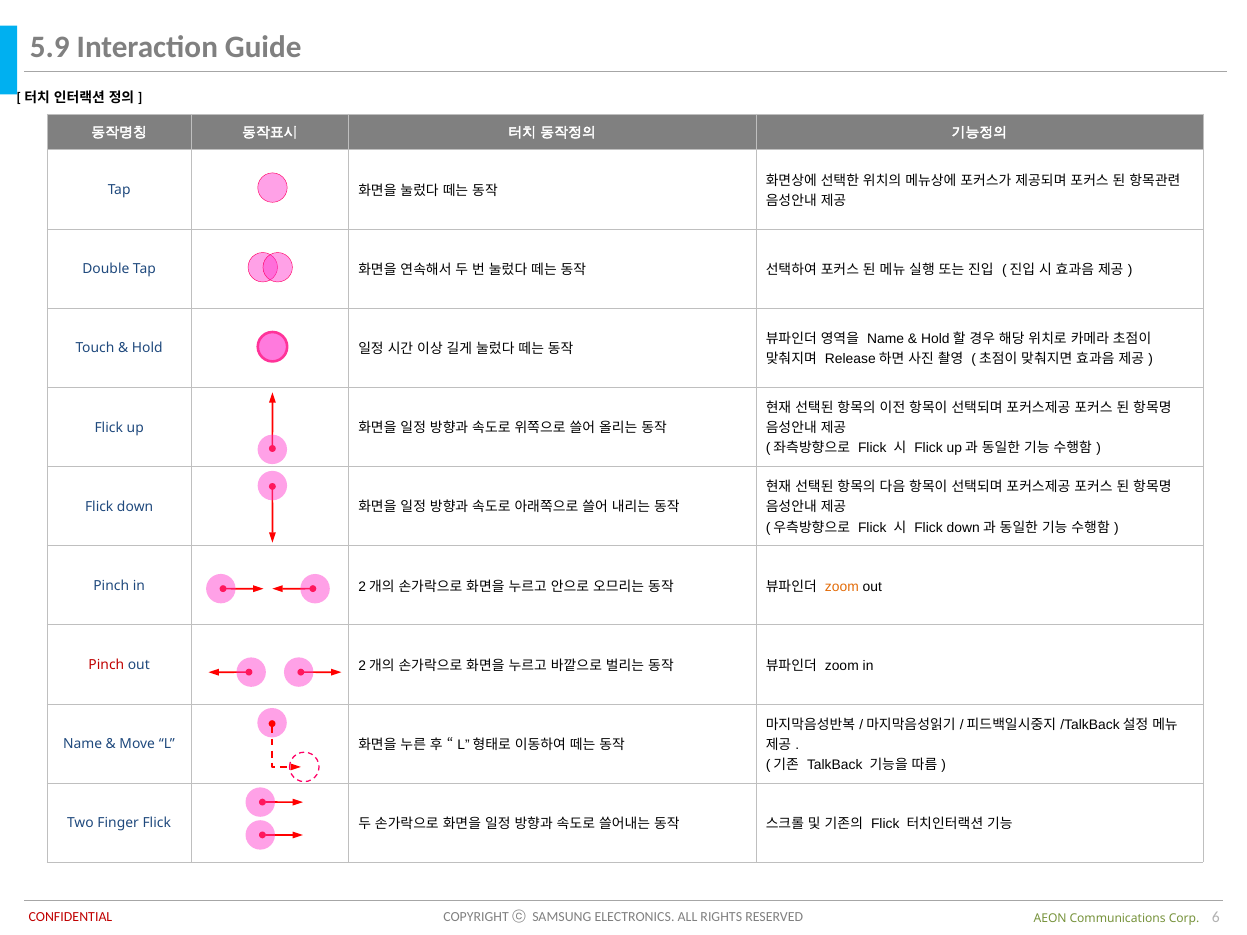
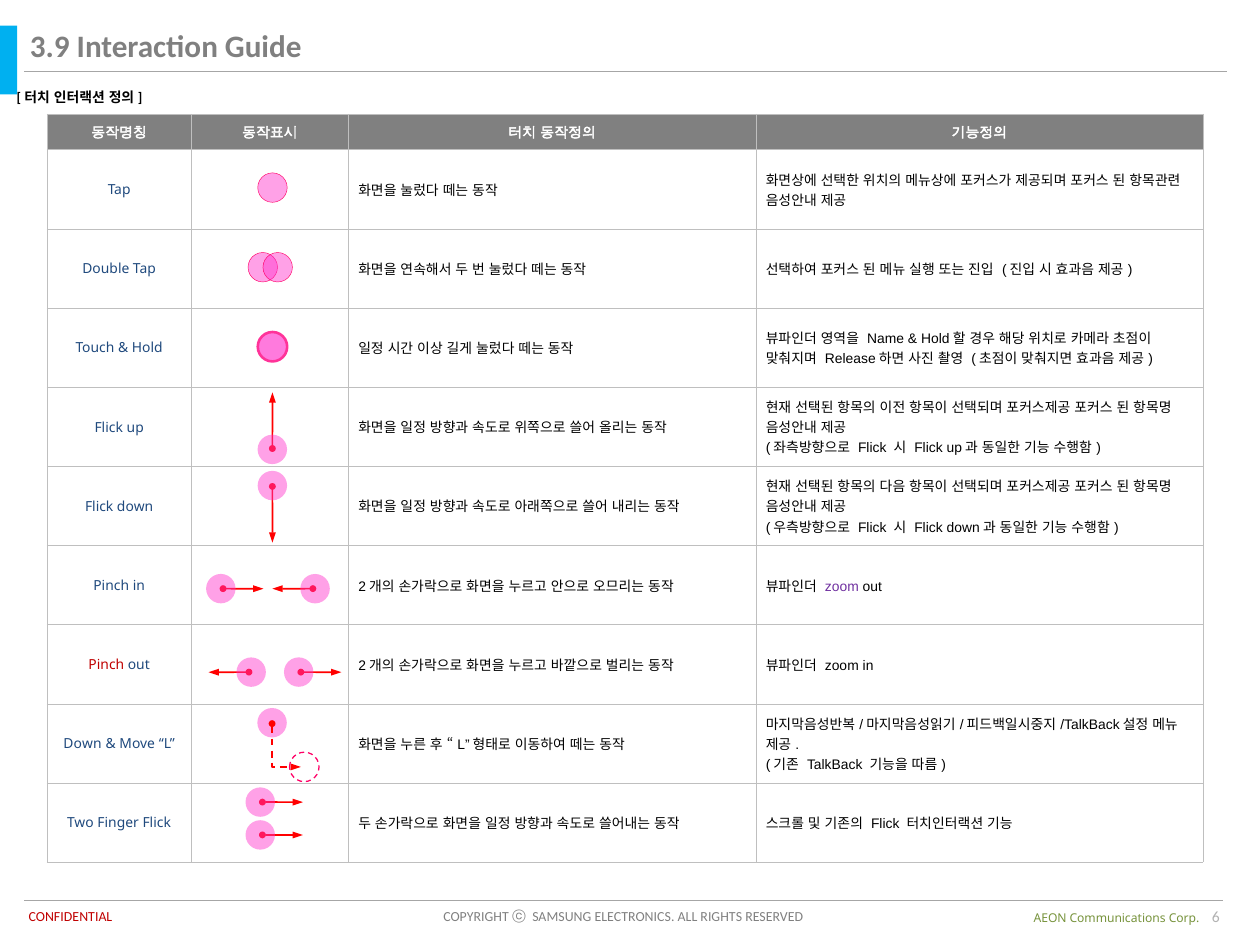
5.9: 5.9 -> 3.9 (50, 47)
zoom colour: orange -> purple (842, 587)
Name: Name -> Down (83, 744)
